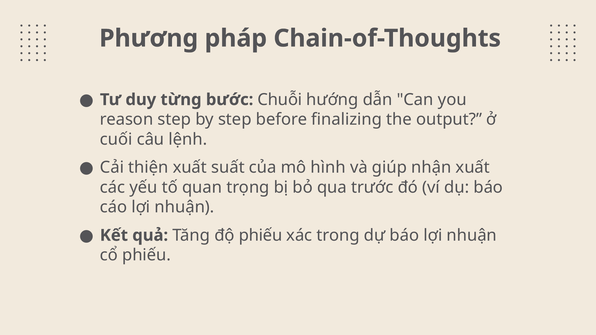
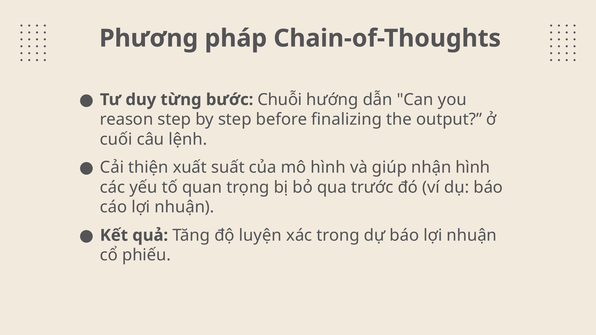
nhận xuất: xuất -> hình (473, 168)
độ phiếu: phiếu -> luyện (260, 236)
